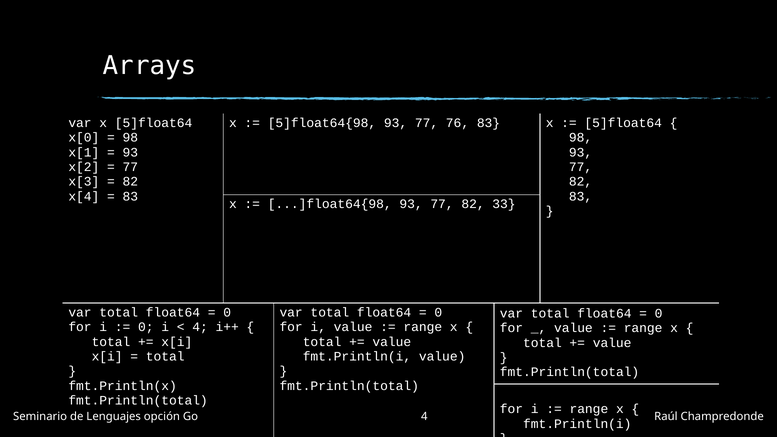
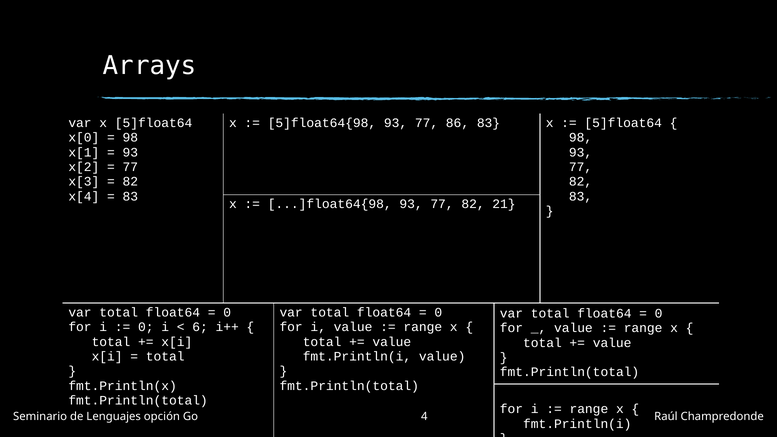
76: 76 -> 86 (458, 123)
33: 33 -> 21 (504, 204)
4: 4 -> 6 (200, 327)
